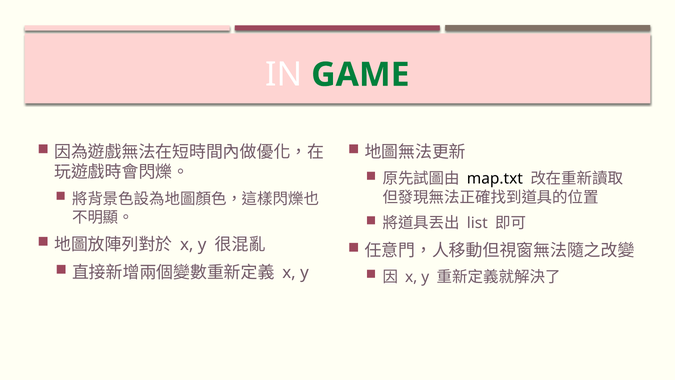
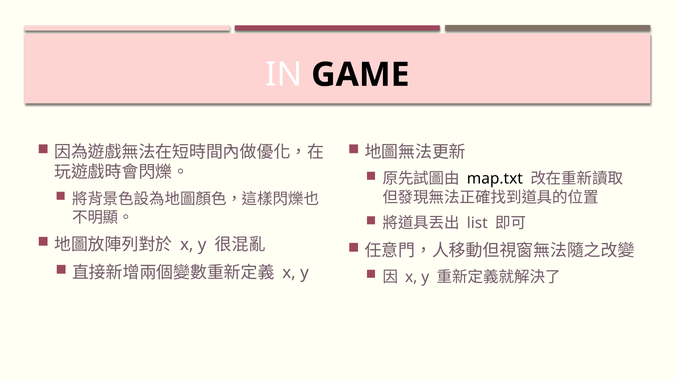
GAME colour: green -> black (360, 75)
